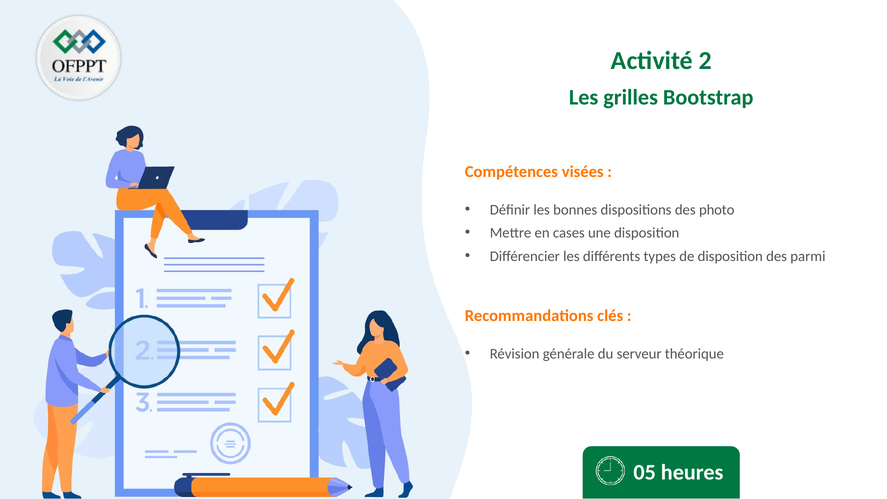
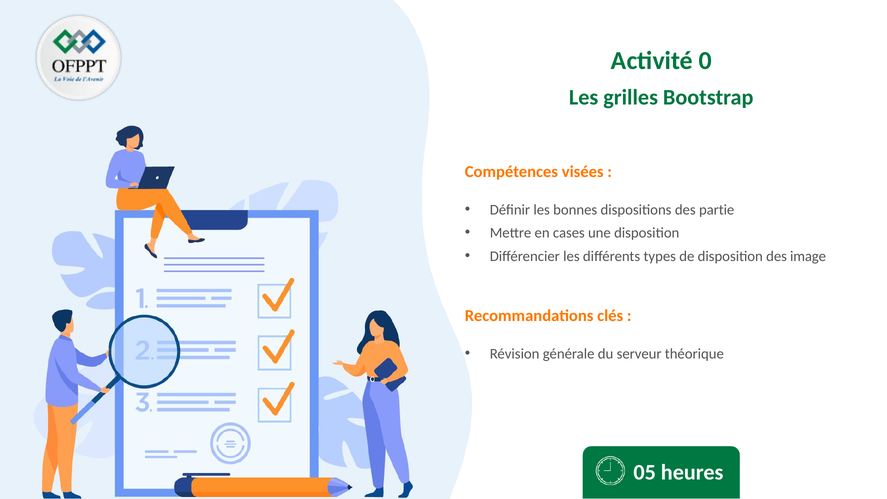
2: 2 -> 0 (705, 61)
photo: photo -> partie (717, 210)
parmi: parmi -> image (808, 256)
